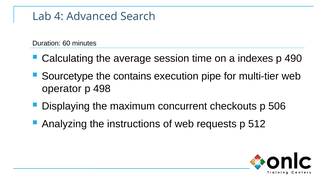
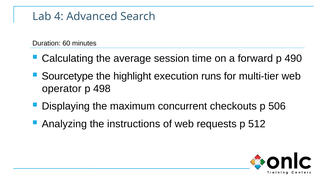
indexes: indexes -> forward (255, 59)
contains: contains -> highlight (132, 76)
pipe: pipe -> runs (211, 76)
